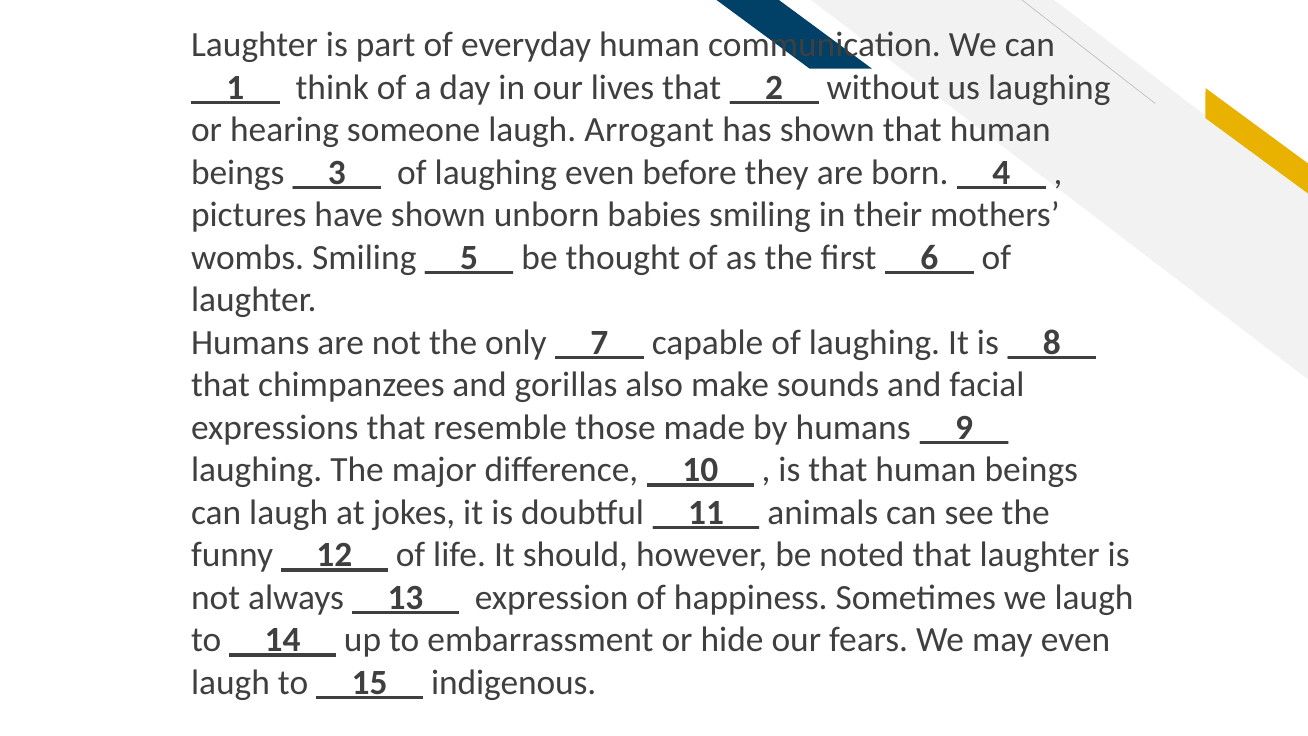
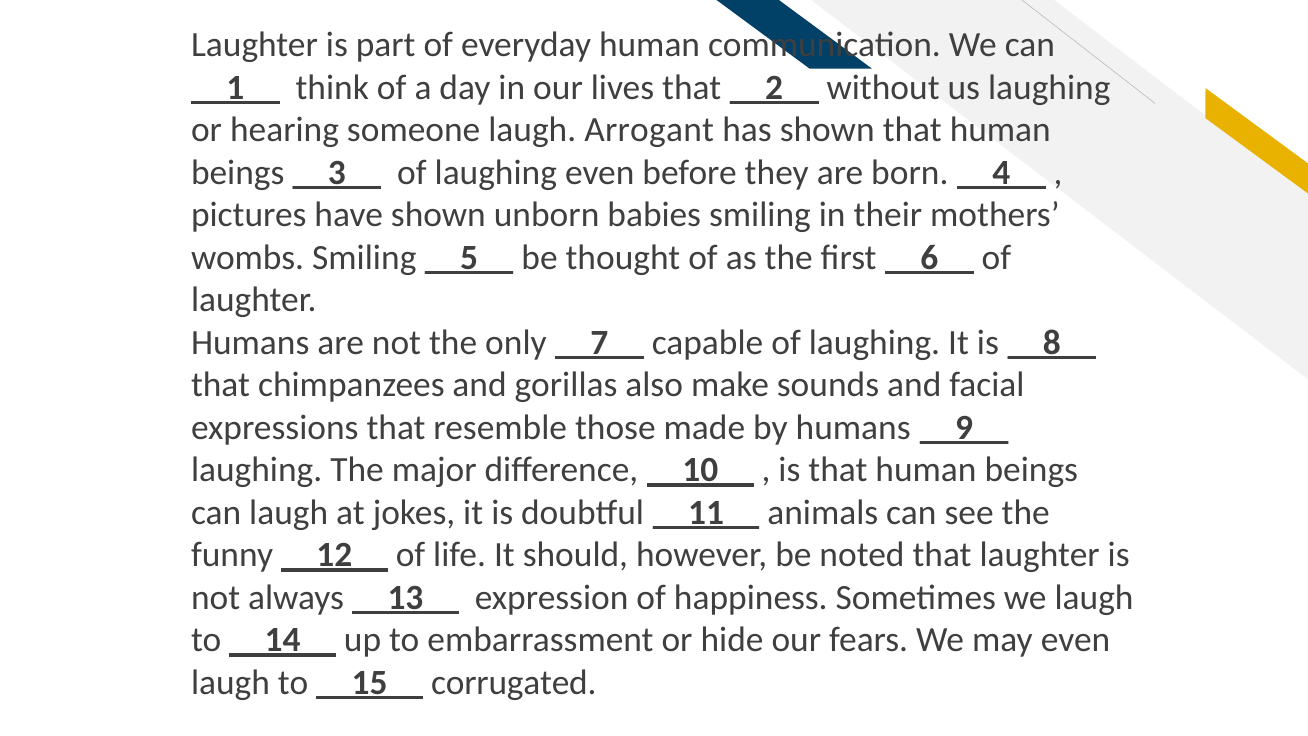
indigenous: indigenous -> corrugated (514, 682)
